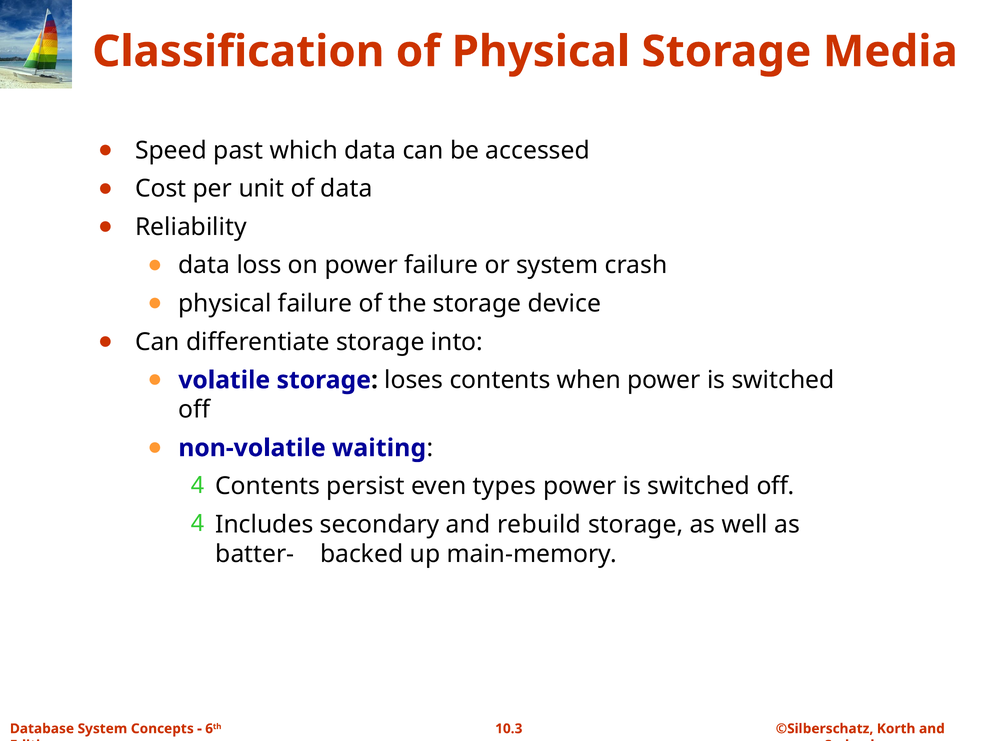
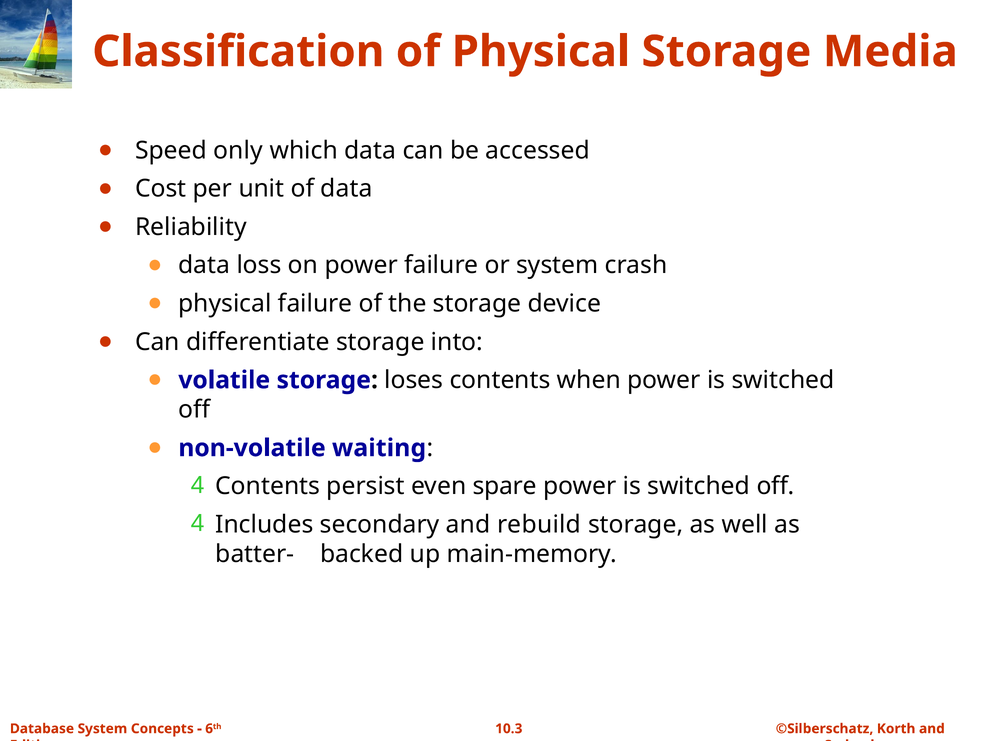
past: past -> only (238, 151)
types: types -> spare (505, 487)
